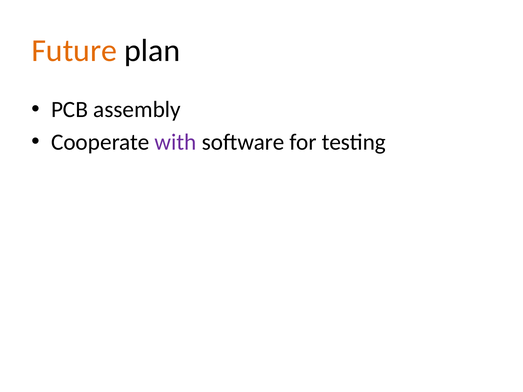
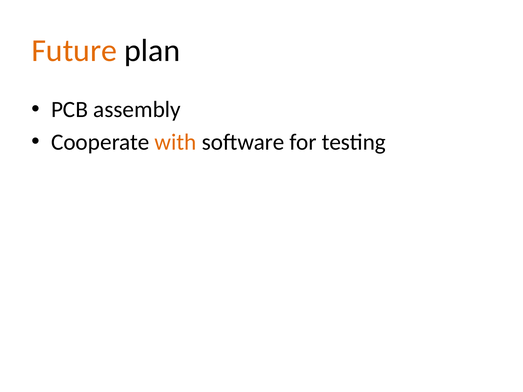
with colour: purple -> orange (176, 142)
